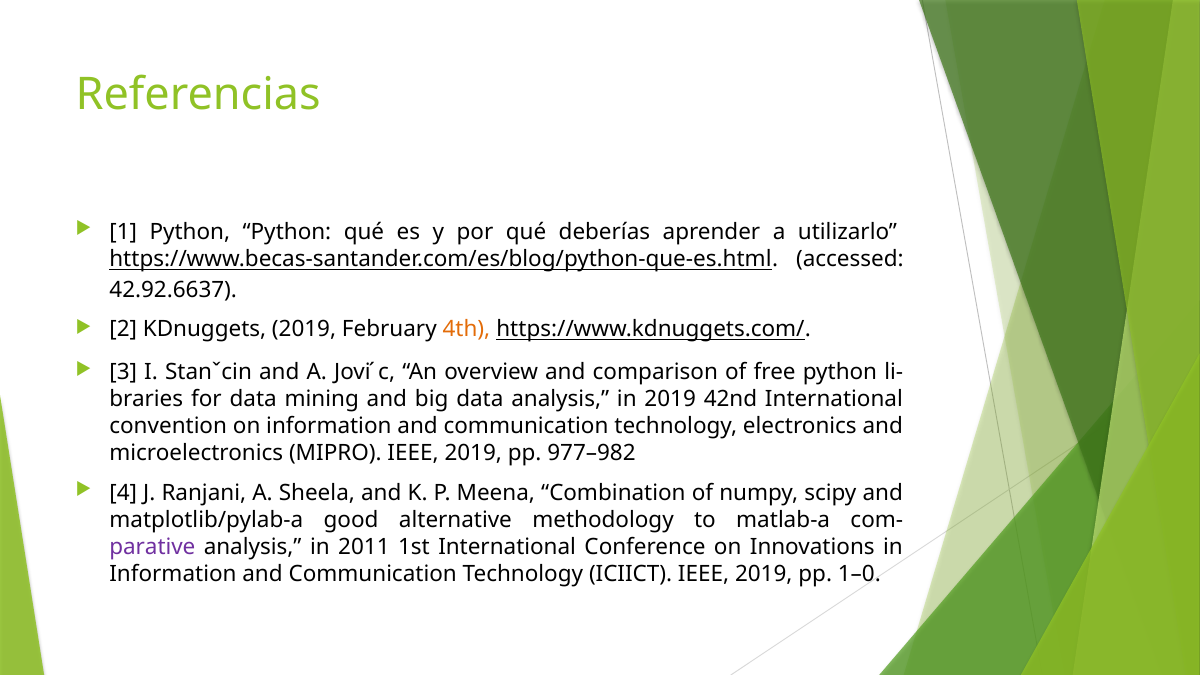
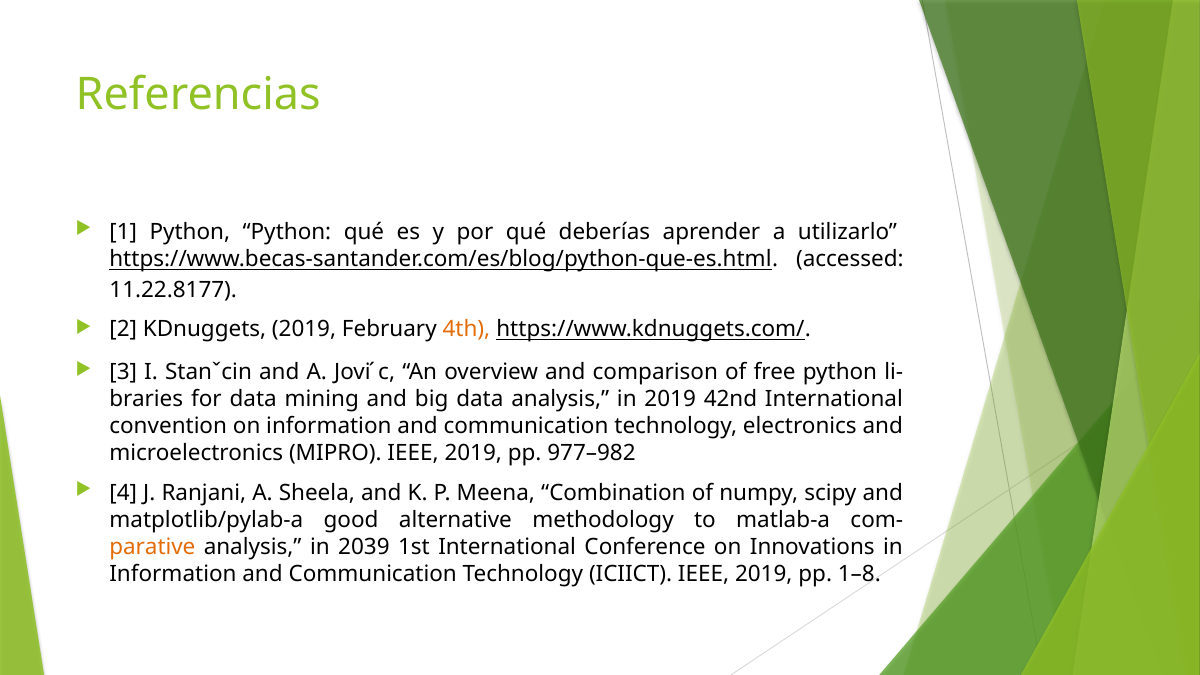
42.92.6637: 42.92.6637 -> 11.22.8177 (173, 290)
parative colour: purple -> orange (152, 547)
2011: 2011 -> 2039 (364, 547)
1–0: 1–0 -> 1–8 (859, 574)
